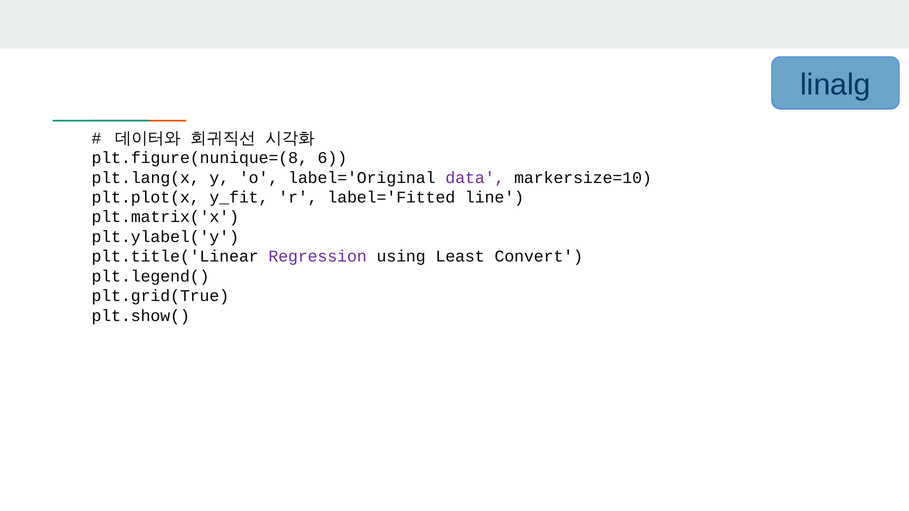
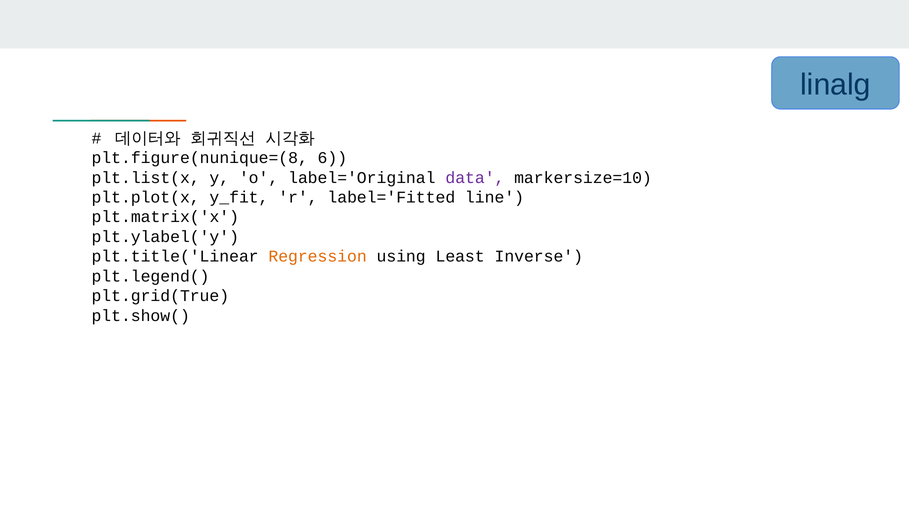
plt.lang(x: plt.lang(x -> plt.list(x (146, 178)
Regression colour: purple -> orange (318, 257)
Convert: Convert -> Inverse (539, 257)
